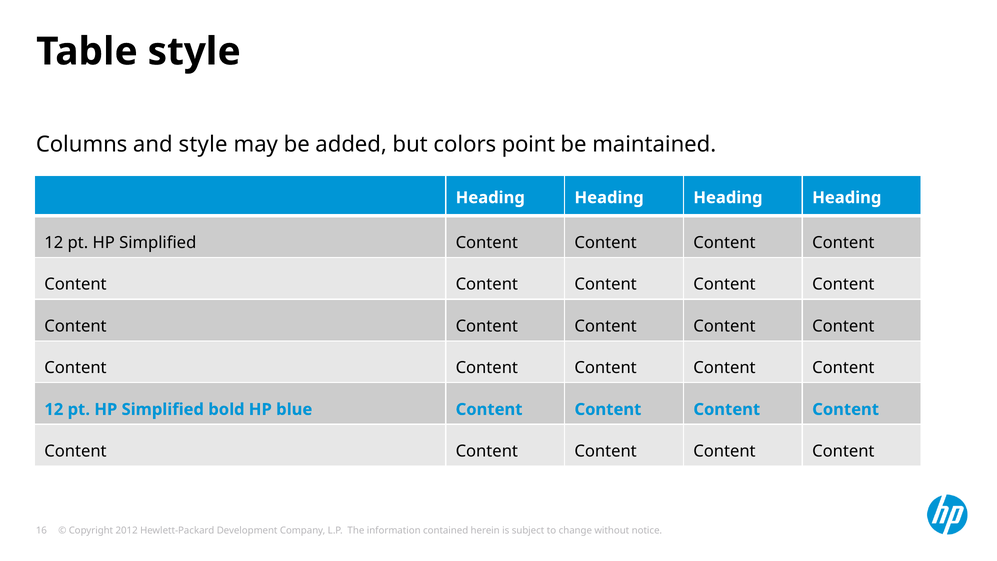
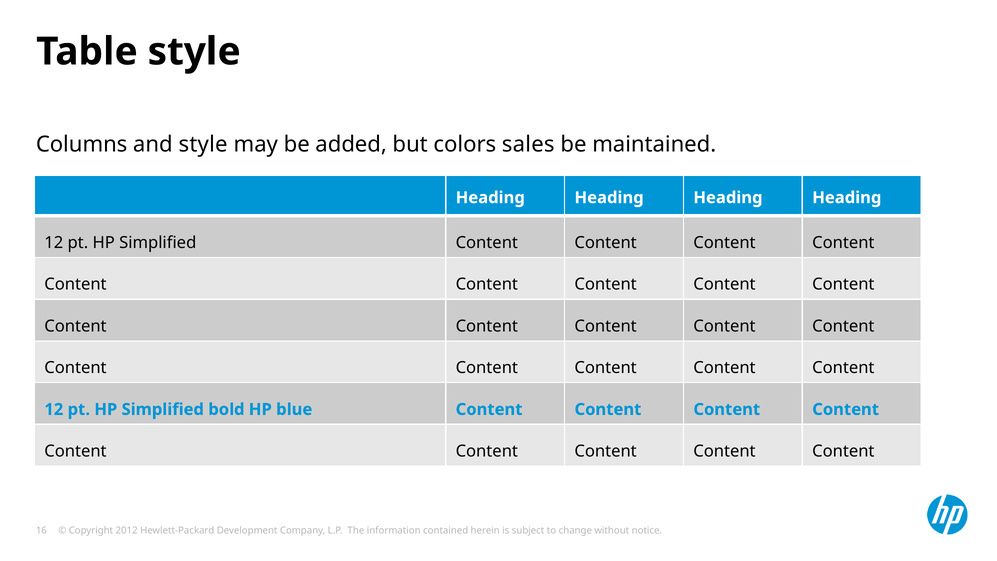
point: point -> sales (528, 144)
